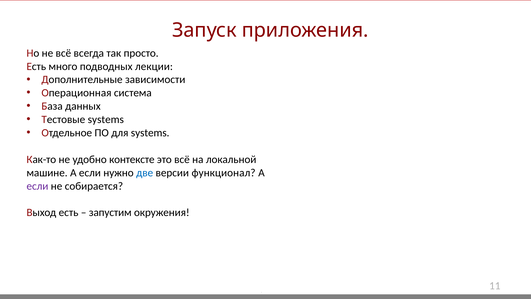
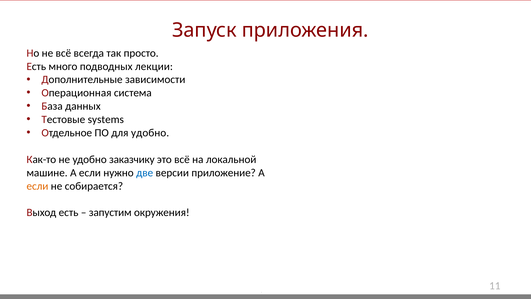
для systems: systems -> удобно (150, 133)
контексте: контексте -> заказчику (132, 159)
функционал: функционал -> приложение (224, 173)
если colour: purple -> orange (37, 186)
